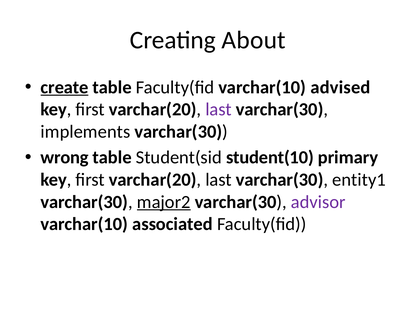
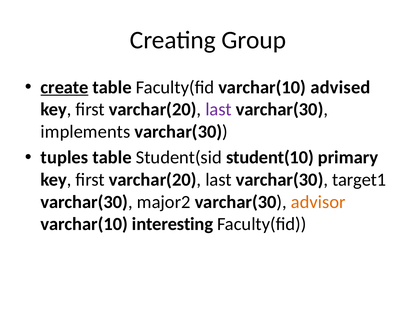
About: About -> Group (254, 40)
wrong: wrong -> tuples (64, 158)
entity1: entity1 -> target1 (359, 180)
major2 underline: present -> none (164, 202)
advisor colour: purple -> orange (318, 202)
associated: associated -> interesting (173, 224)
